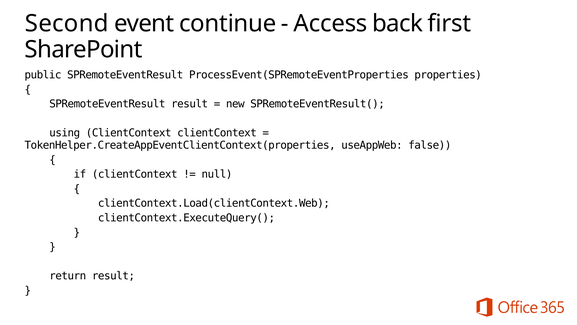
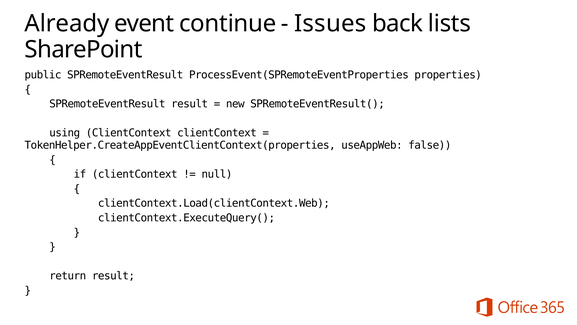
Second: Second -> Already (67, 24)
Access: Access -> Issues (330, 24)
first: first -> lists (449, 24)
